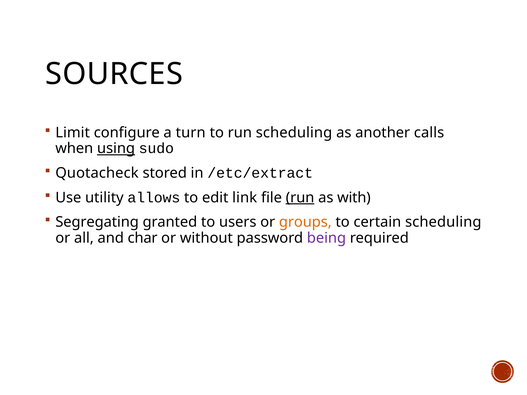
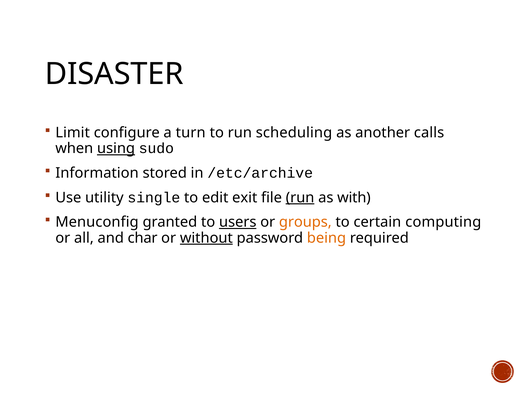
SOURCES: SOURCES -> DISASTER (114, 74)
Quotacheck: Quotacheck -> Information (97, 173)
/etc/extract: /etc/extract -> /etc/archive (260, 173)
allows: allows -> single (154, 198)
link: link -> exit (245, 198)
Segregating: Segregating -> Menuconfig (97, 222)
users underline: none -> present (238, 222)
certain scheduling: scheduling -> computing (443, 222)
without underline: none -> present (206, 238)
being colour: purple -> orange (326, 238)
